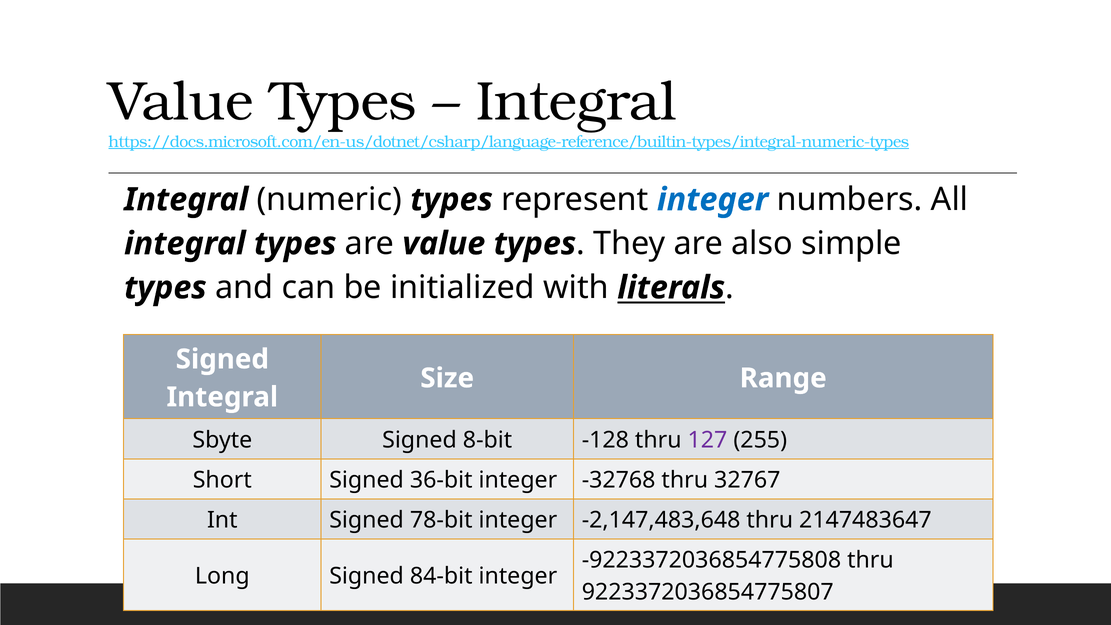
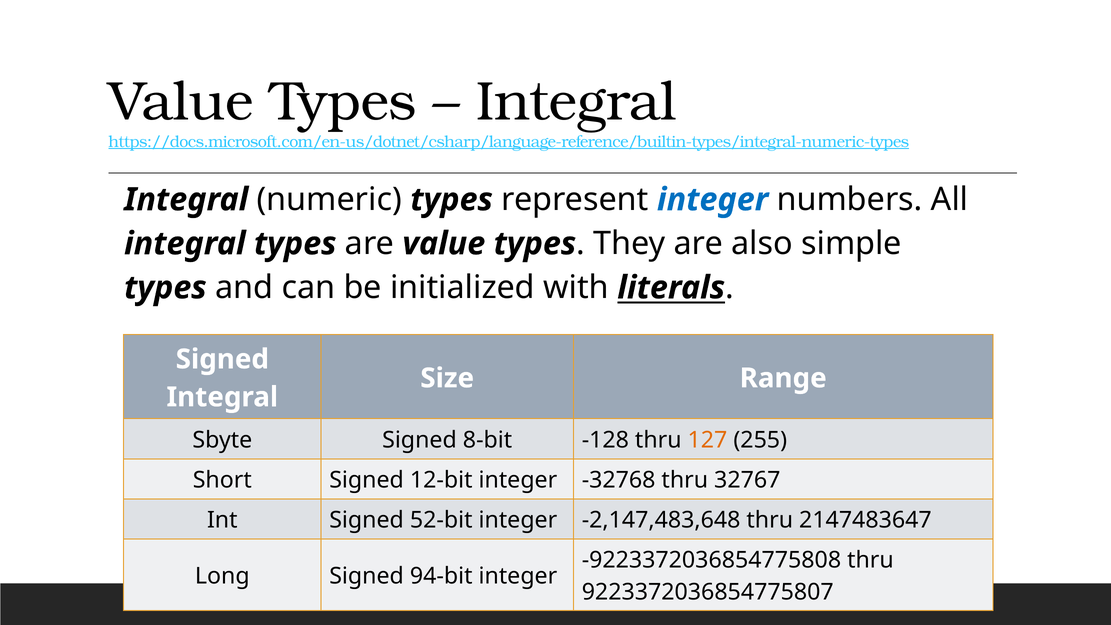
127 colour: purple -> orange (707, 440)
36-bit: 36-bit -> 12-bit (441, 480)
78-bit: 78-bit -> 52-bit (441, 520)
84-bit: 84-bit -> 94-bit (441, 576)
